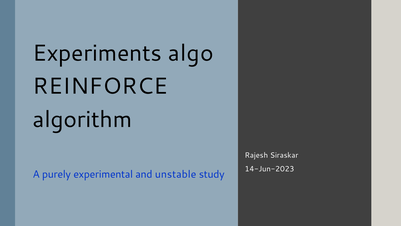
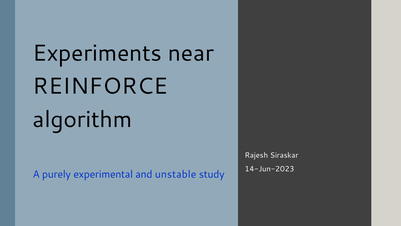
algo: algo -> near (191, 53)
